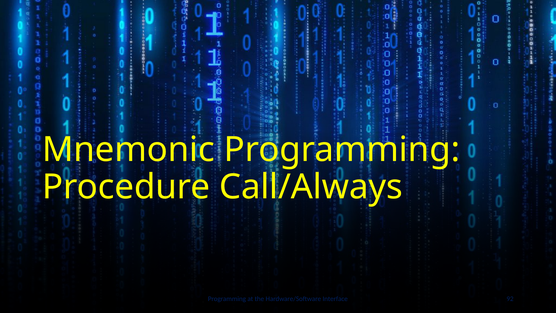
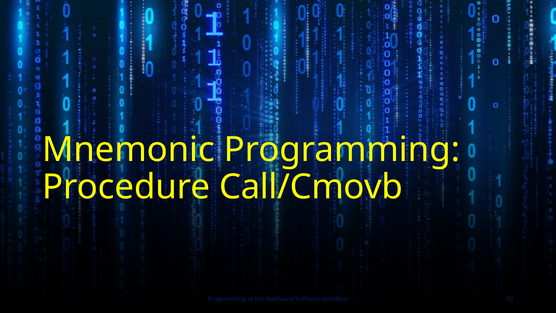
Call/Always: Call/Always -> Call/Cmovb (311, 187)
